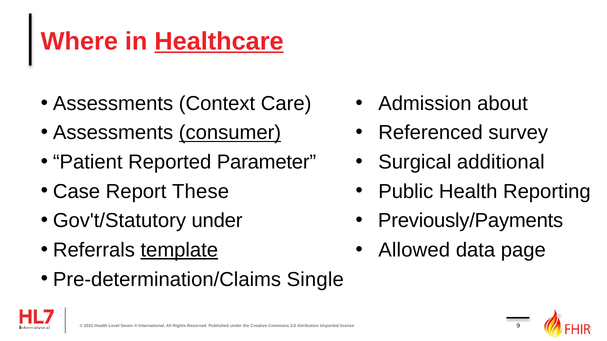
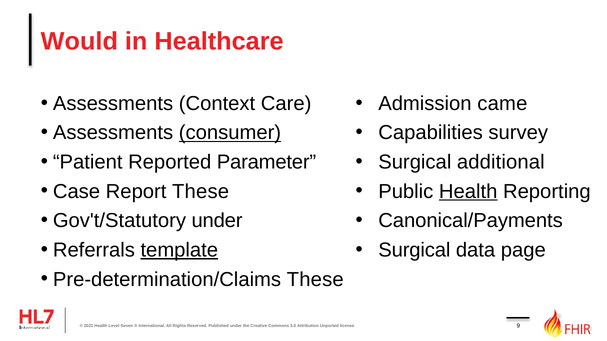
Where: Where -> Would (79, 41)
Healthcare underline: present -> none (219, 41)
about: about -> came (502, 104)
Referenced: Referenced -> Capabilities (431, 133)
Health underline: none -> present (468, 192)
Previously/Payments: Previously/Payments -> Canonical/Payments (471, 221)
Allowed: Allowed -> Surgical (414, 250)
Pre-determination/Claims Single: Single -> These (315, 280)
